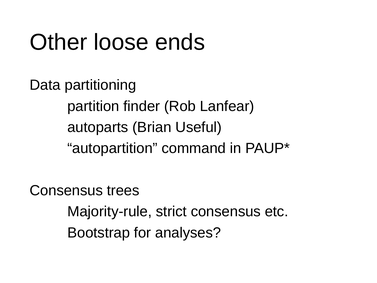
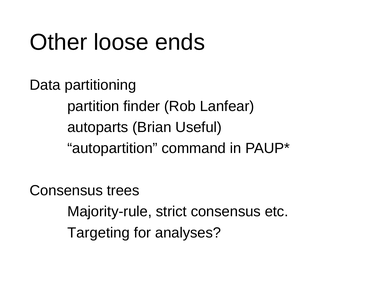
Bootstrap: Bootstrap -> Targeting (99, 233)
